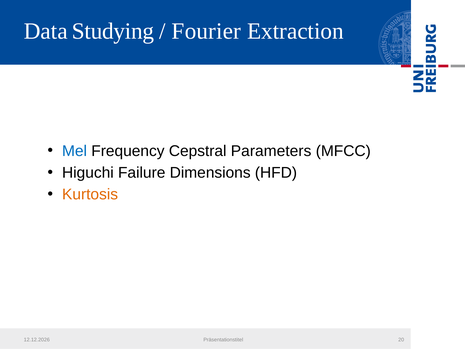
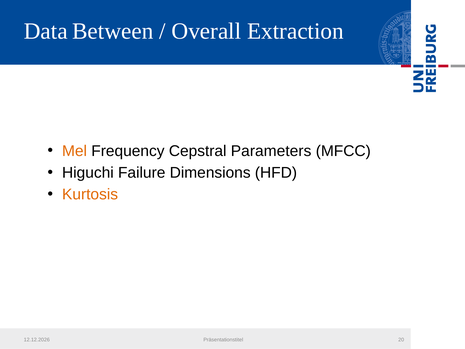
Studying: Studying -> Between (113, 31)
Fourier: Fourier -> Overall (206, 31)
Mel colour: blue -> orange (75, 151)
